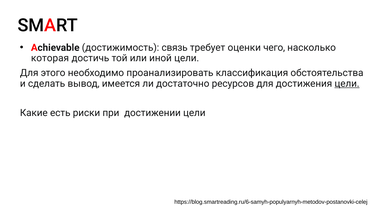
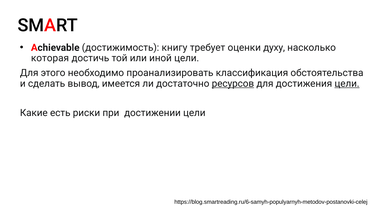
связь: связь -> книгу (175, 47)
чего: чего -> духу (274, 47)
ресурсов underline: none -> present (233, 83)
